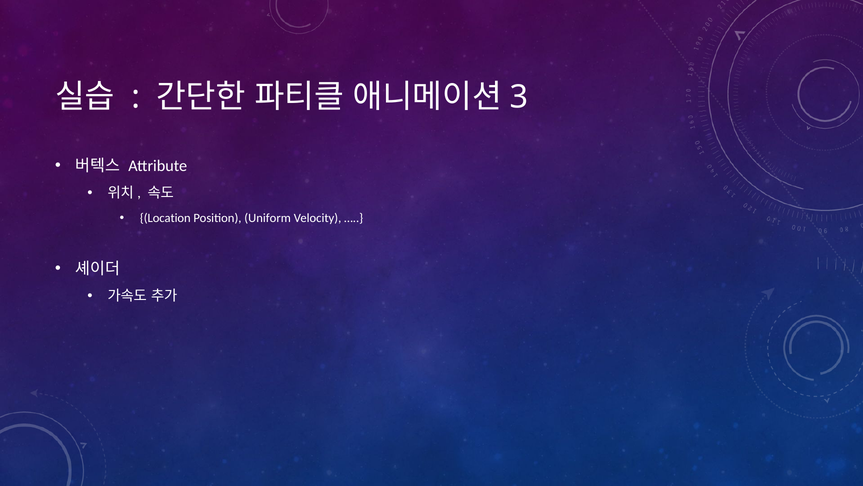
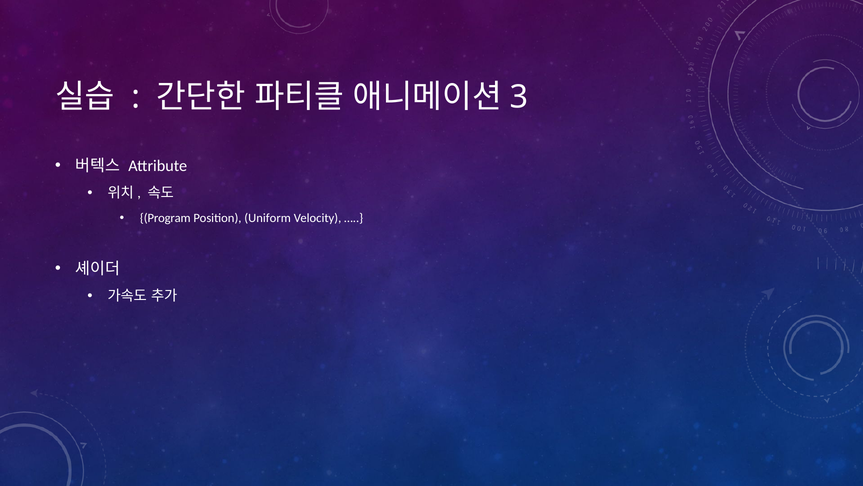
Location: Location -> Program (165, 218)
